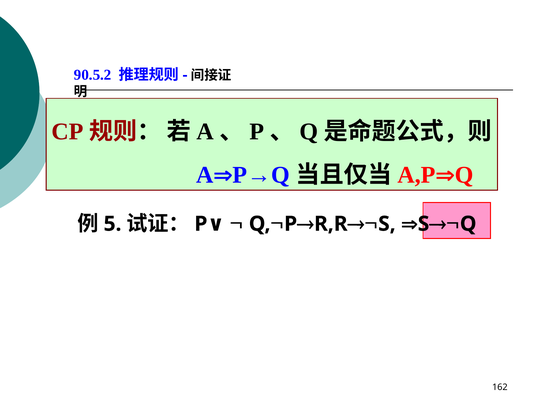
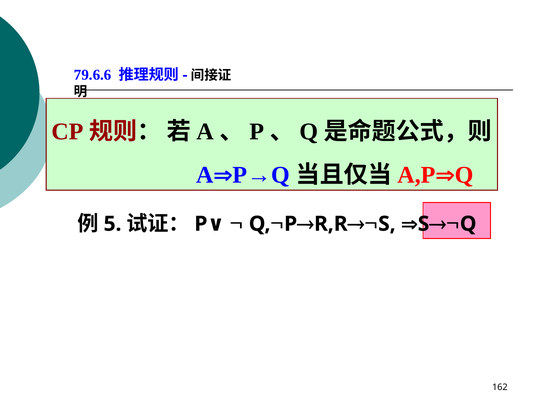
90.5.2: 90.5.2 -> 79.6.6 (93, 75)
